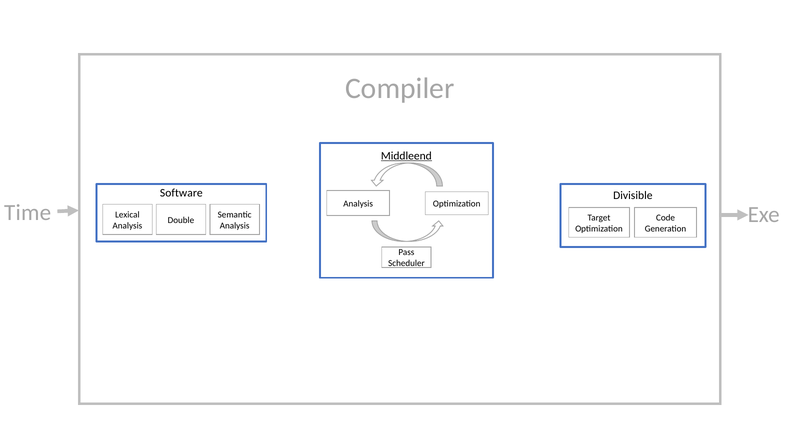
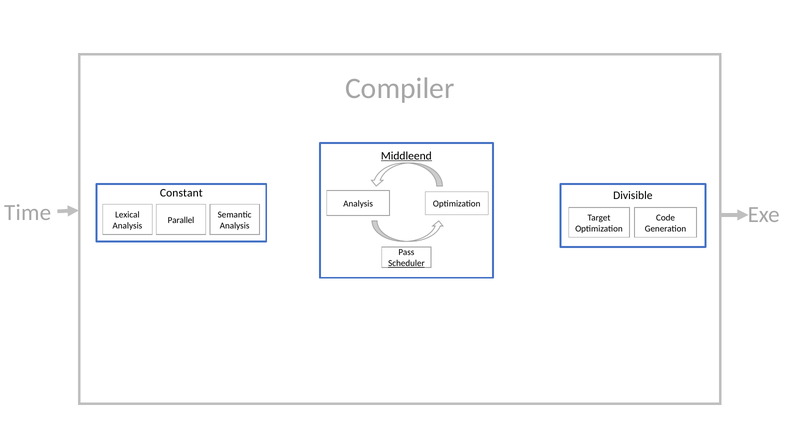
Software: Software -> Constant (181, 193)
Double: Double -> Parallel (181, 220)
Scheduler underline: none -> present (406, 263)
